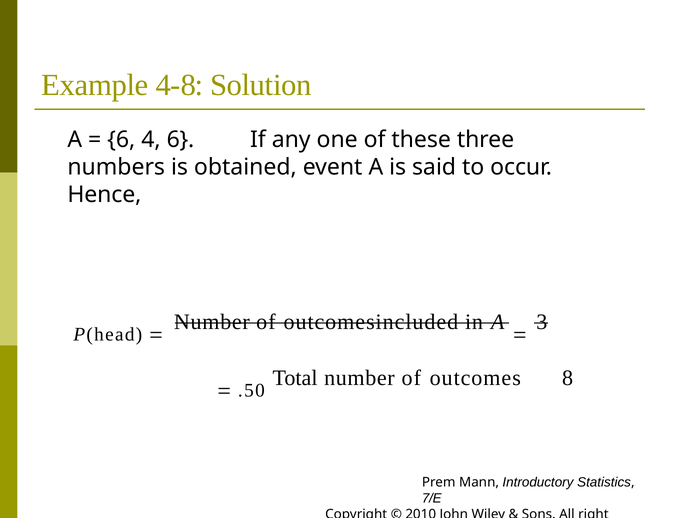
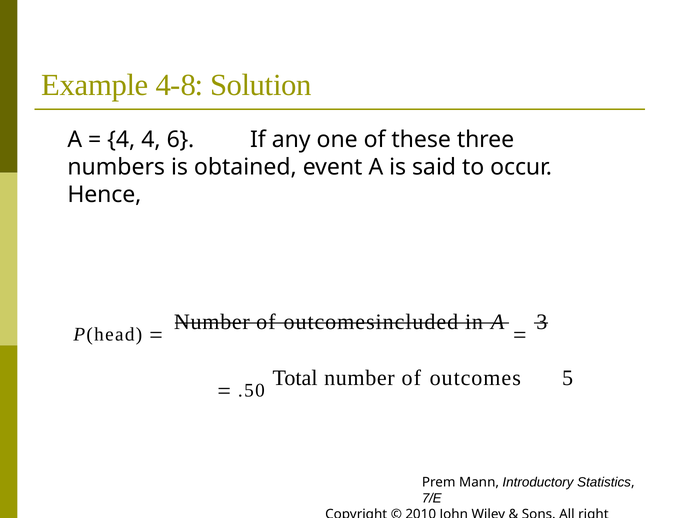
6: 6 -> 4 (121, 140)
8: 8 -> 5 (568, 378)
